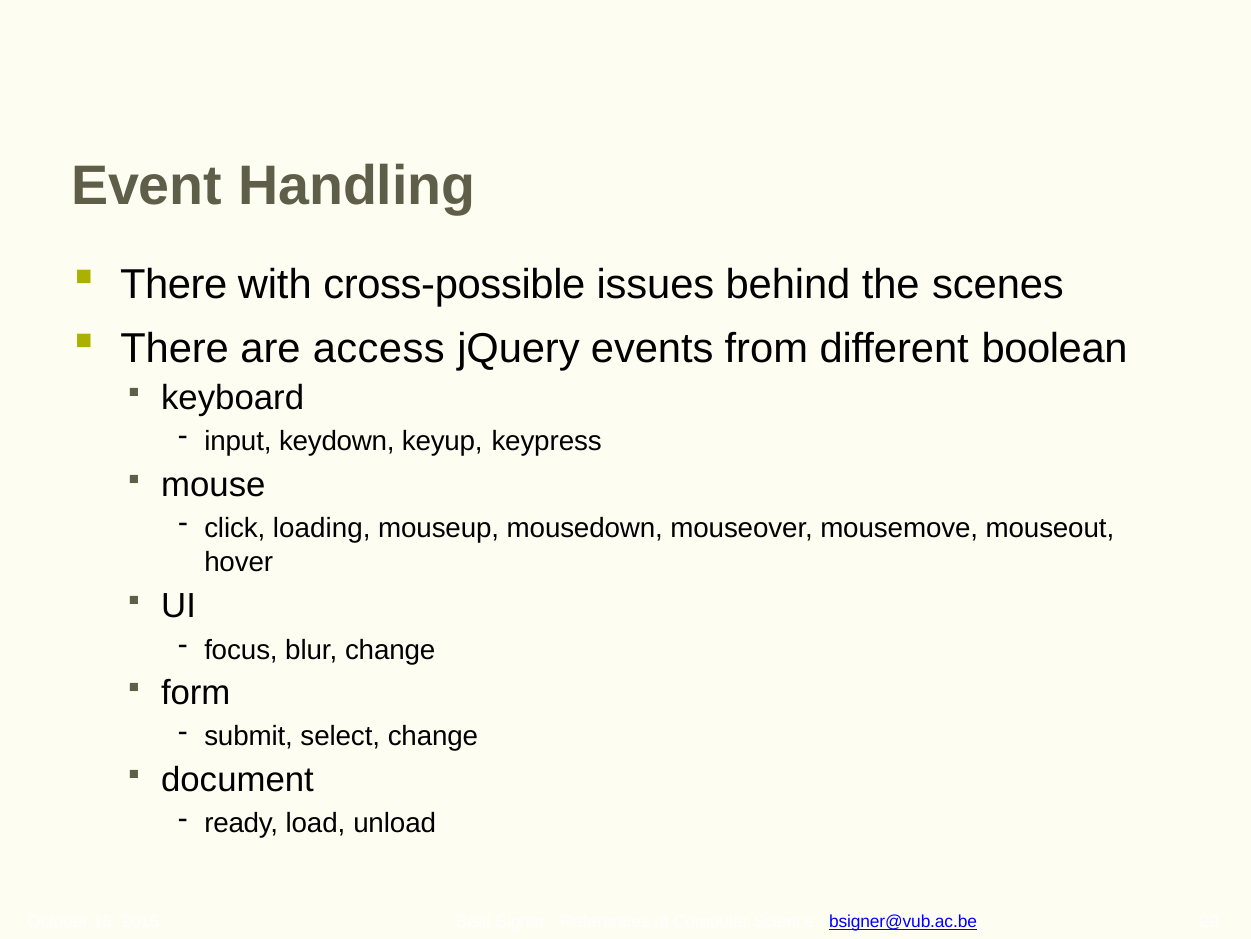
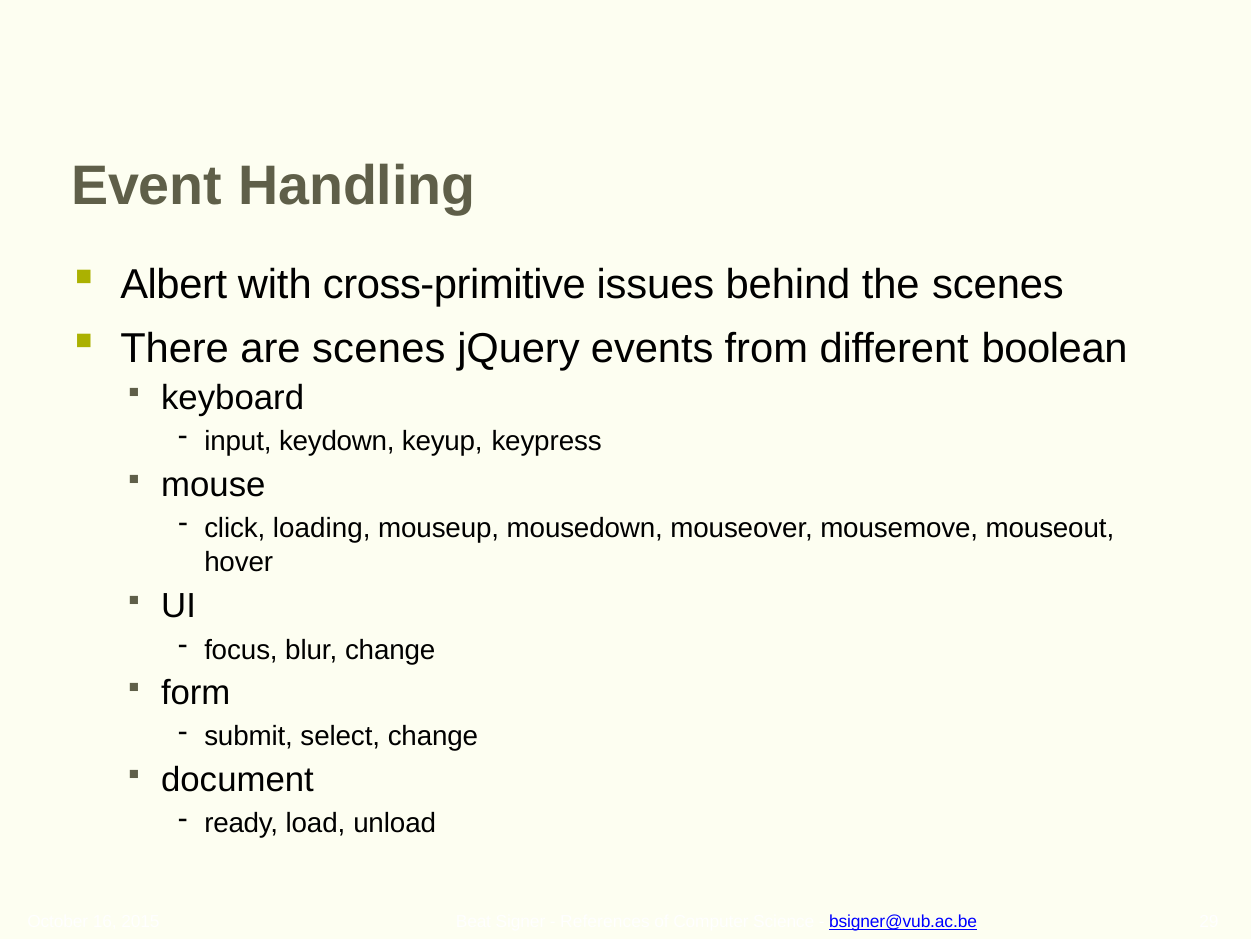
There: There -> Albert (174, 285)
cross-possible: cross-possible -> cross-primitive (454, 285)
are access: access -> scenes (379, 349)
